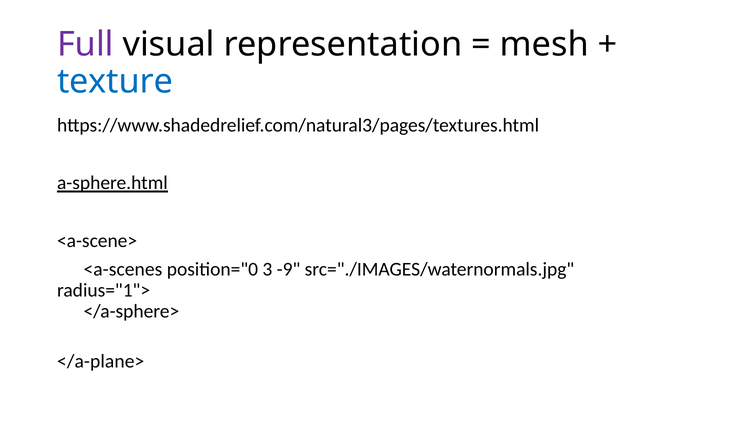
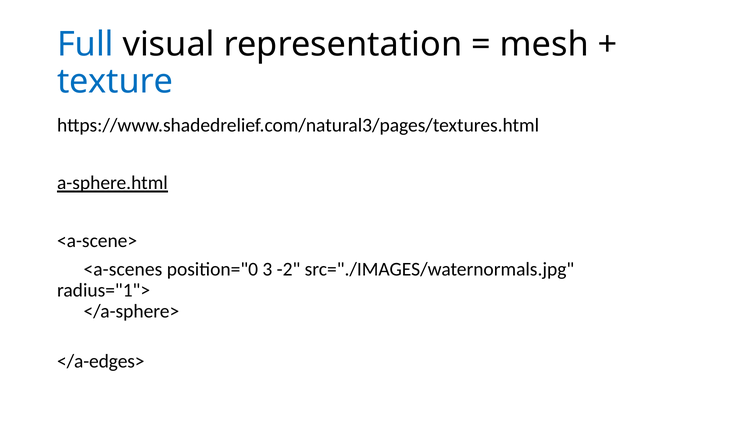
Full colour: purple -> blue (85, 44)
-9: -9 -> -2 (289, 270)
</a-plane>: </a-plane> -> </a-edges> (101, 362)
